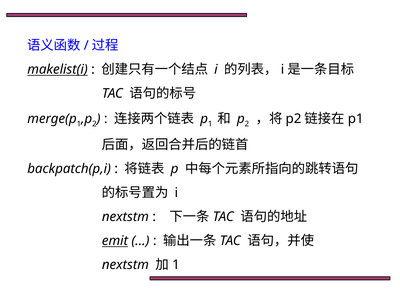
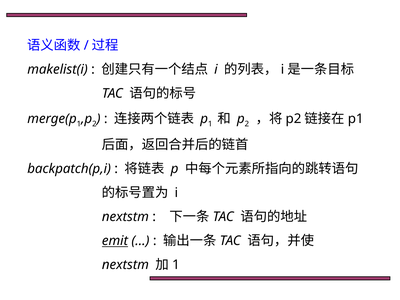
makelist(i underline: present -> none (58, 70)
